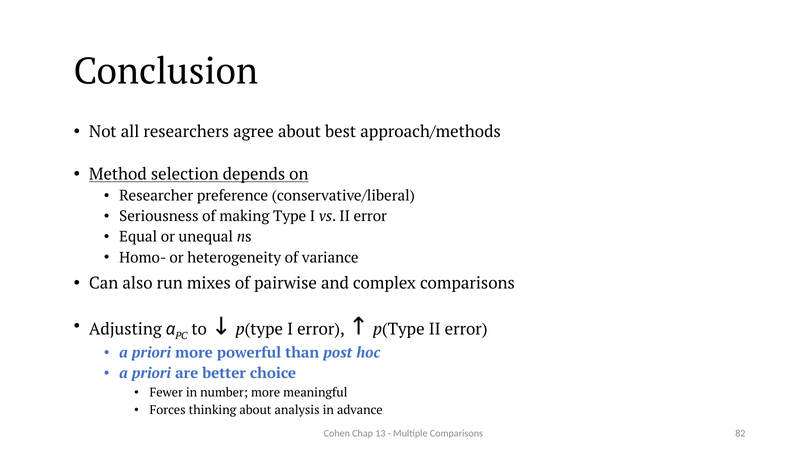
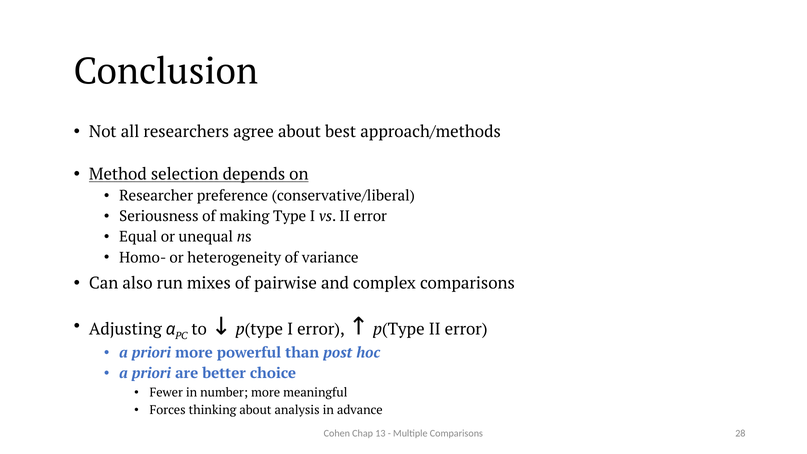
82: 82 -> 28 (740, 433)
